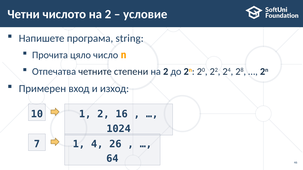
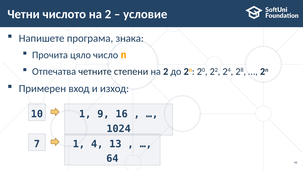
string: string -> знака (130, 38)
1 2: 2 -> 9 (103, 114)
26: 26 -> 13 (115, 145)
